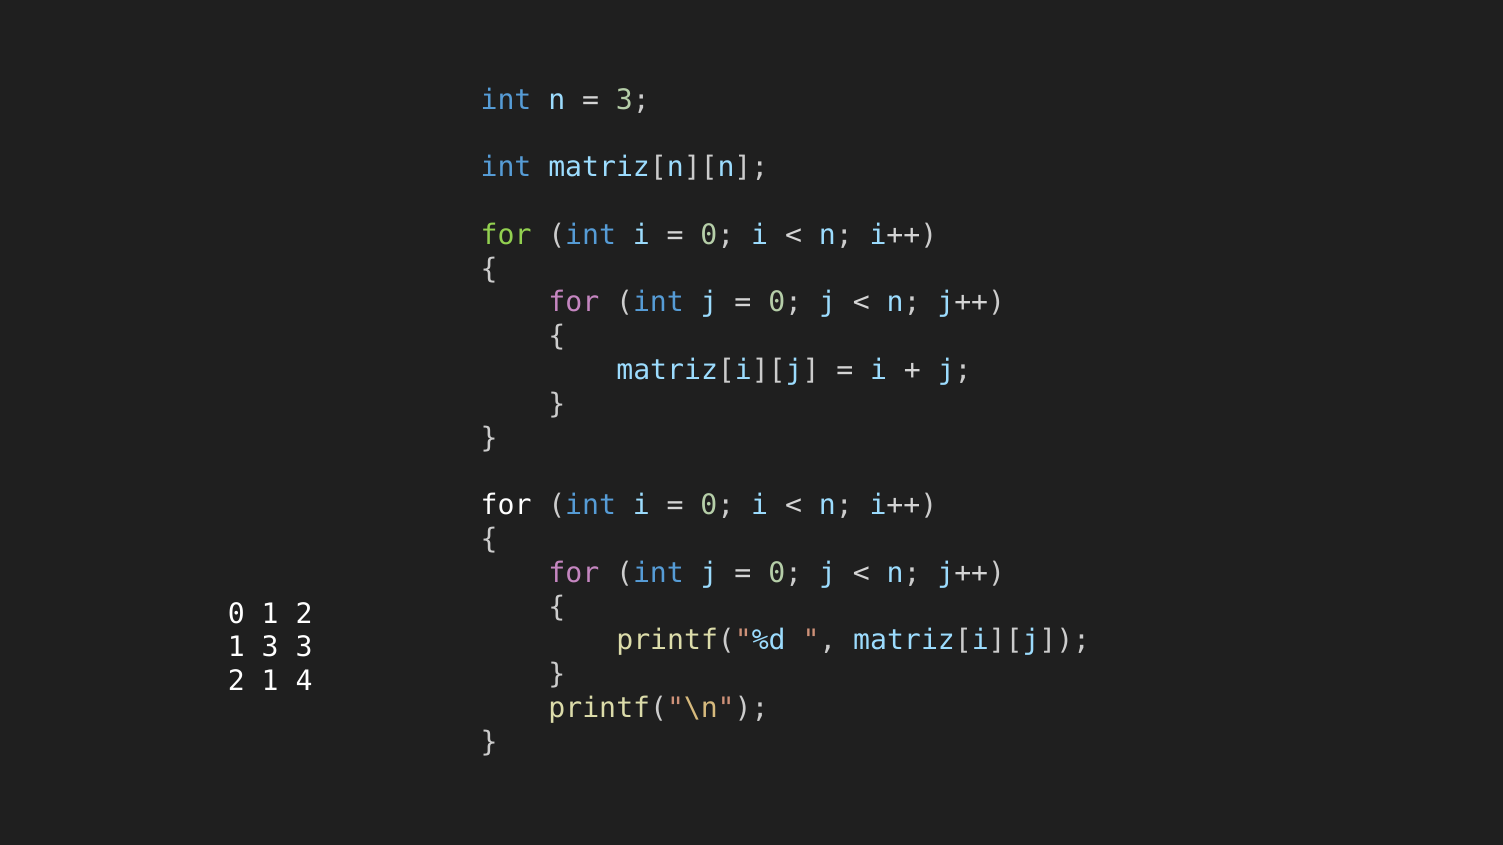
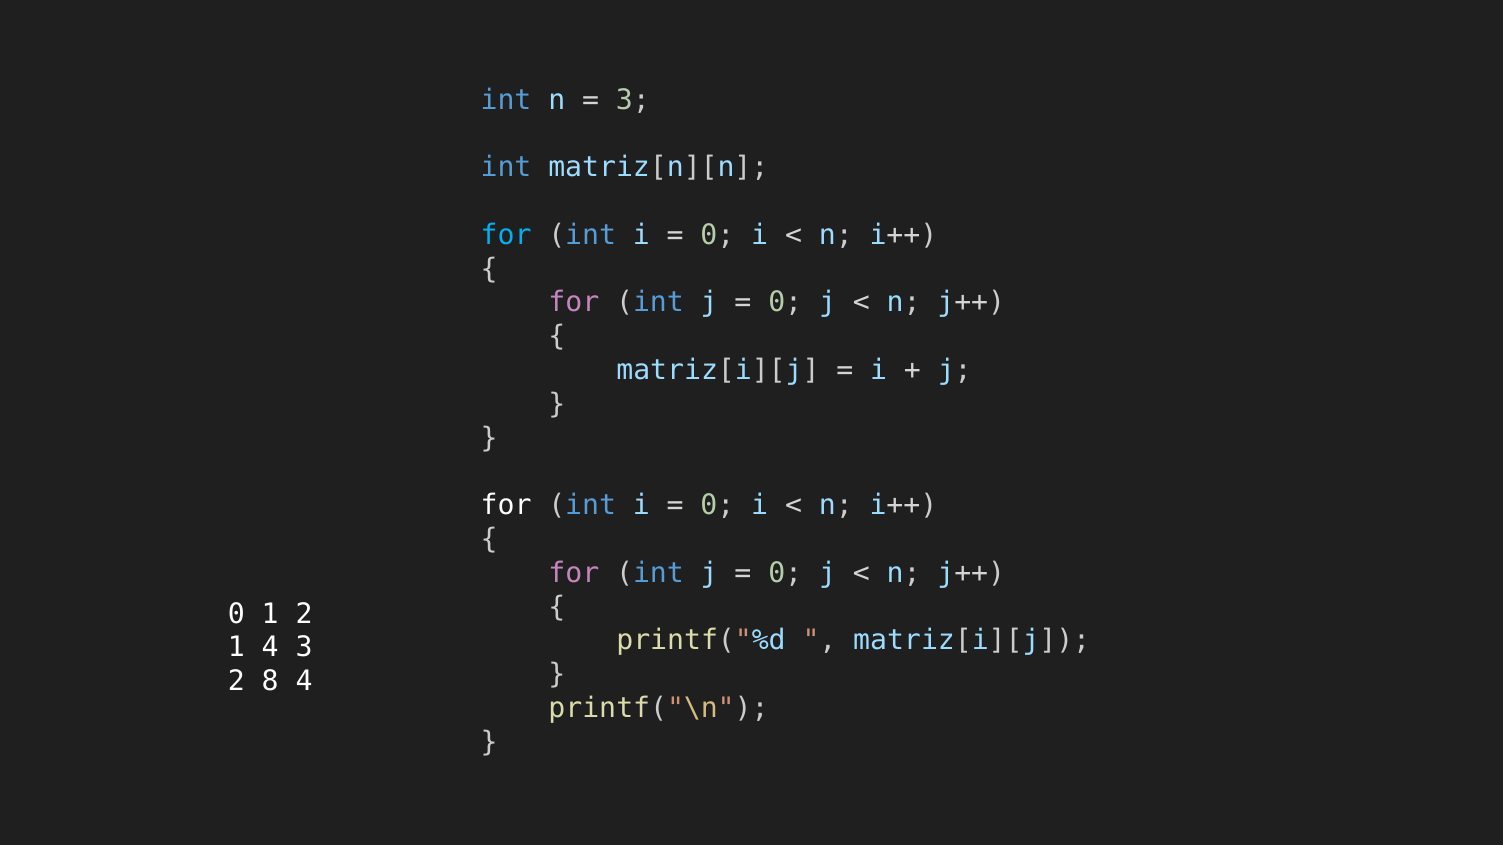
for colour: light green -> light blue (506, 235)
1 3: 3 -> 4 (270, 648)
1: 1 -> 8 (270, 682)
